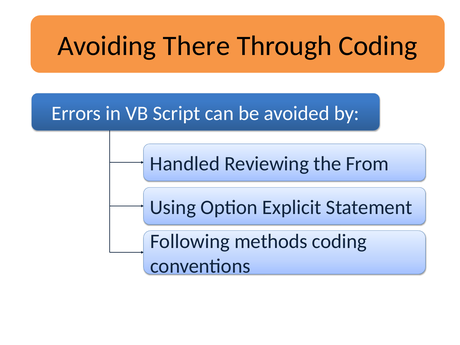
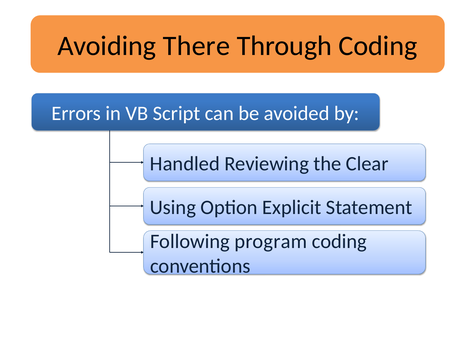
From: From -> Clear (367, 164)
methods: methods -> program (271, 242)
